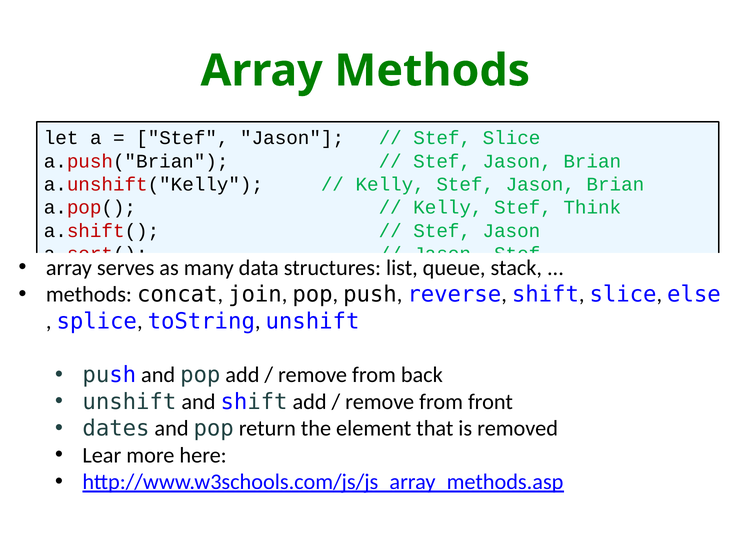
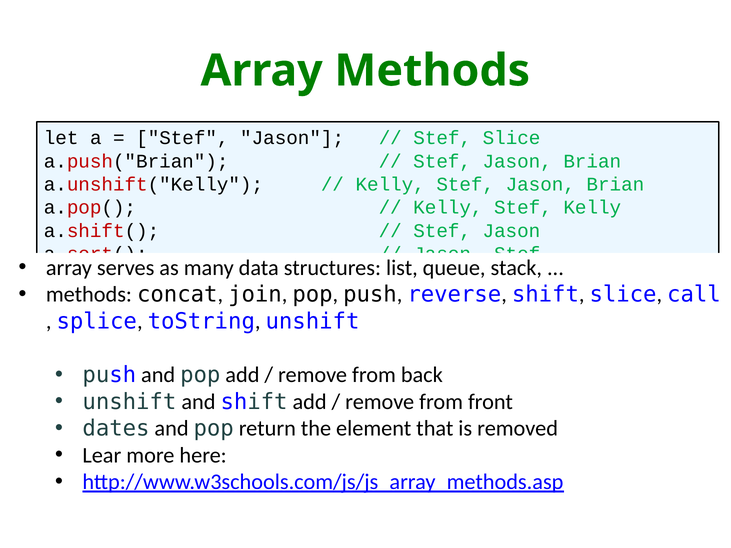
Stef Think: Think -> Kelly (592, 208)
else: else -> call (694, 295)
